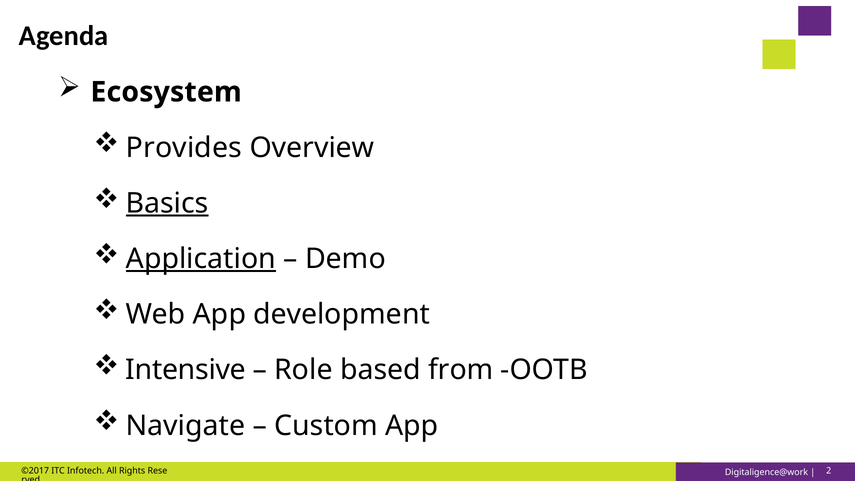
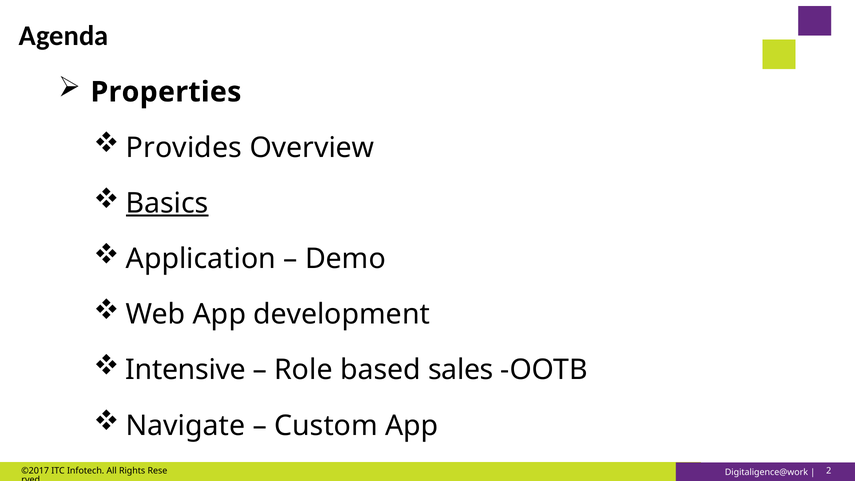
Ecosystem: Ecosystem -> Properties (166, 92)
Application underline: present -> none (201, 259)
from: from -> sales (461, 370)
